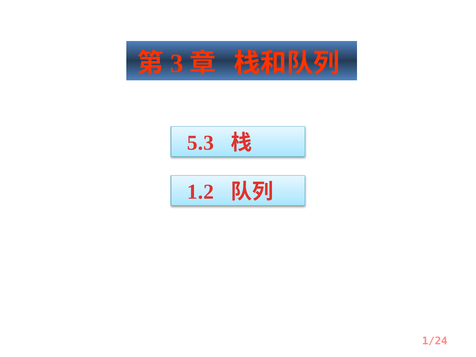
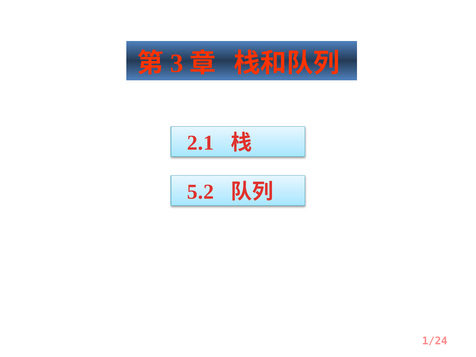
5.3: 5.3 -> 2.1 (200, 143)
1.2: 1.2 -> 5.2 (200, 192)
